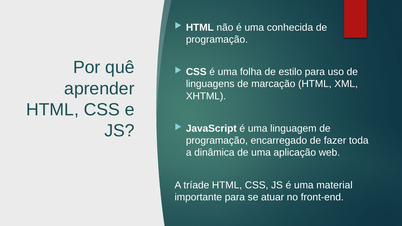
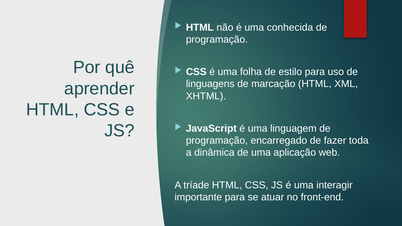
material: material -> interagir (335, 185)
